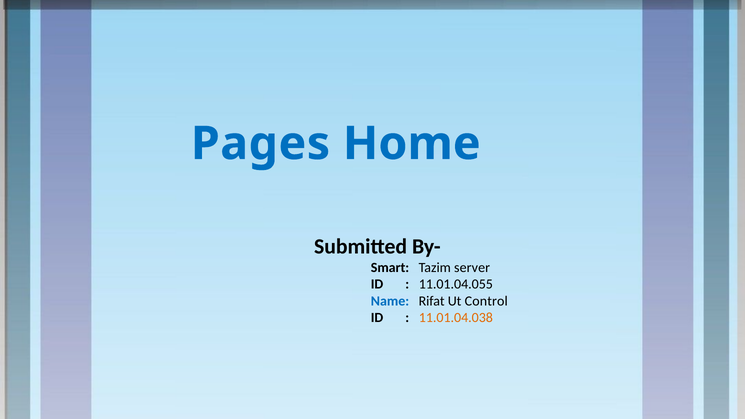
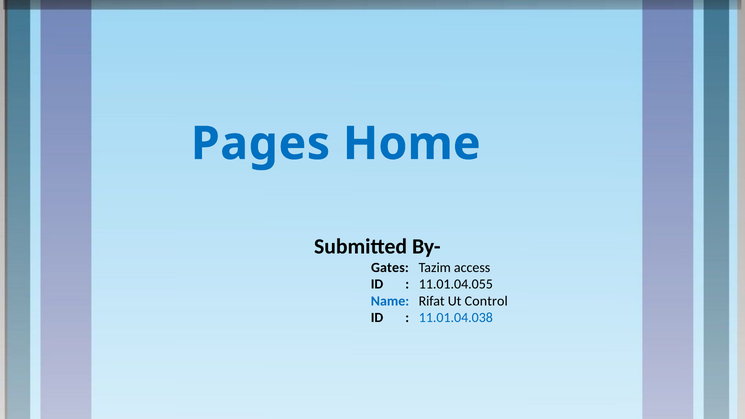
Smart: Smart -> Gates (390, 268)
server: server -> access (472, 268)
11.01.04.038 colour: orange -> blue (456, 318)
